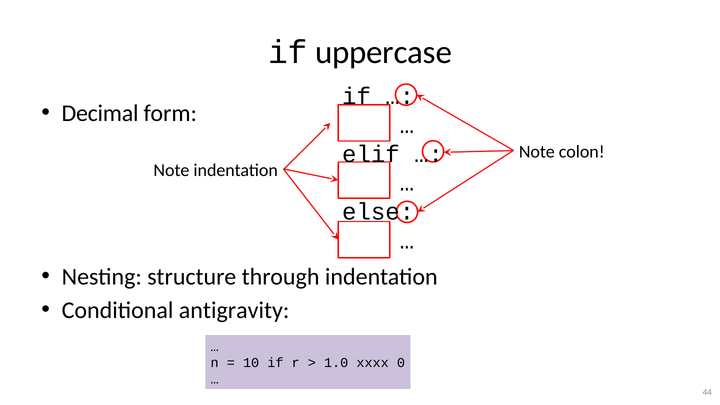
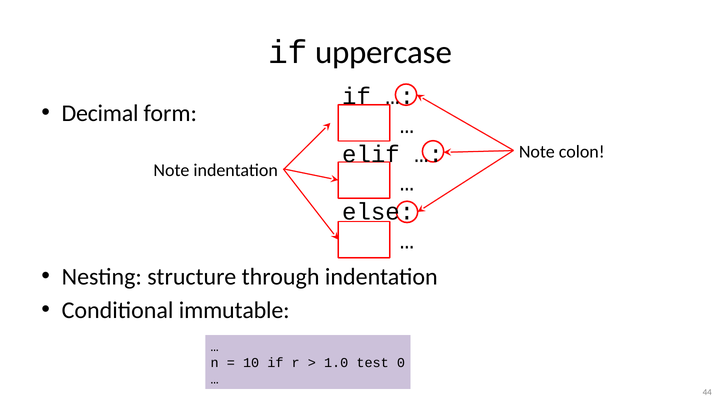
antigravity: antigravity -> immutable (234, 310)
xxxx: xxxx -> test (373, 363)
